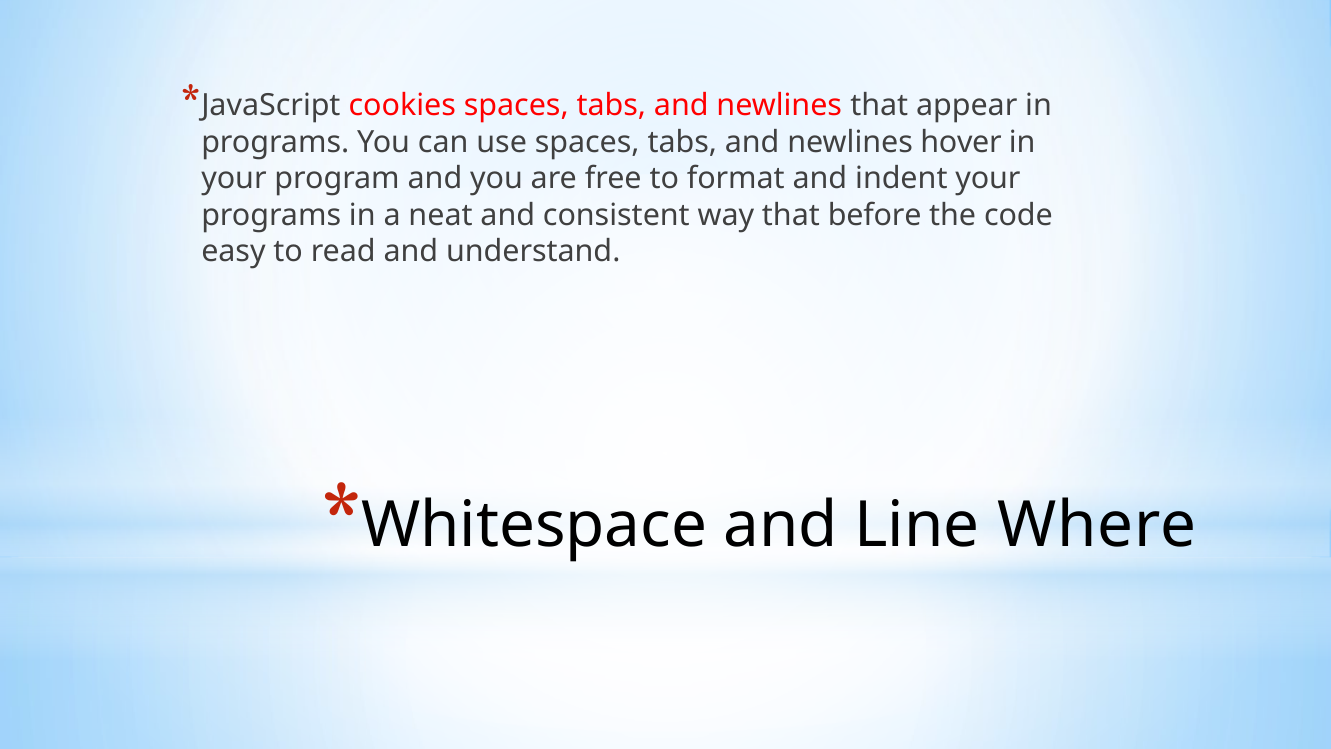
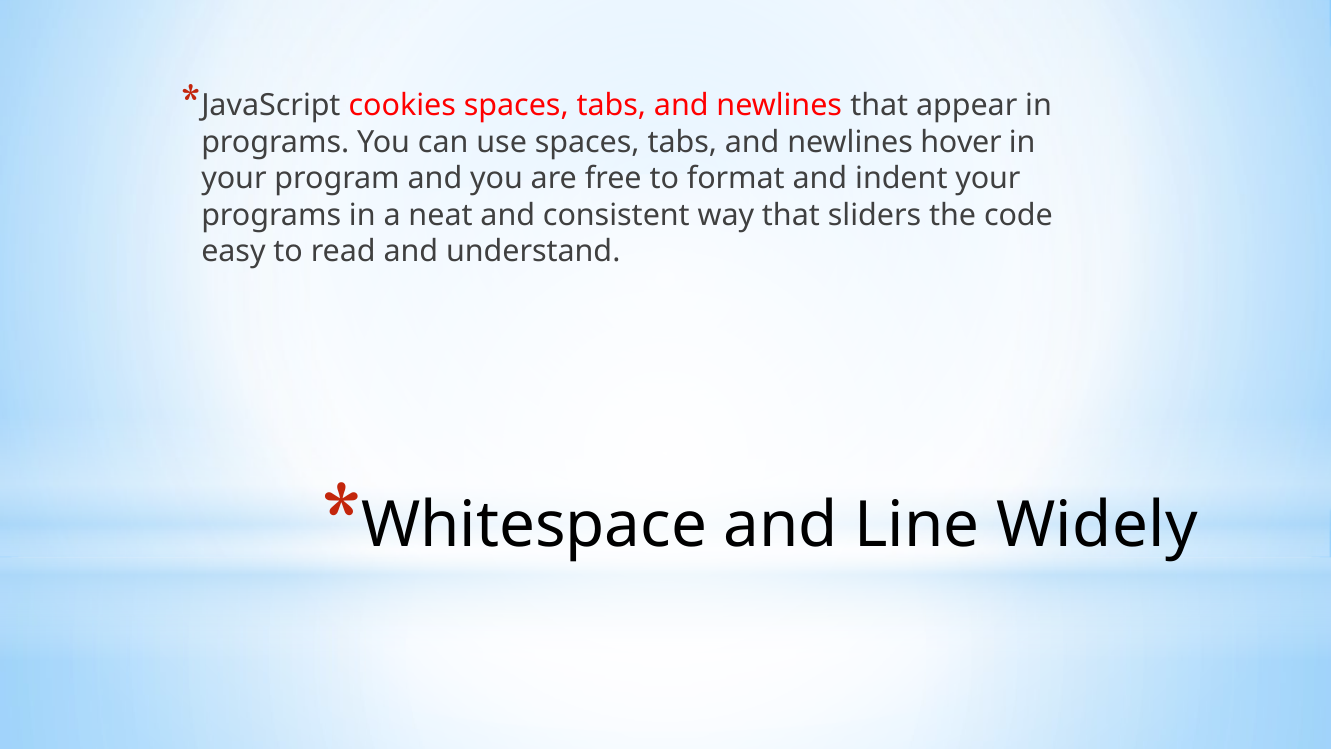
before: before -> sliders (875, 215)
Where: Where -> Widely (1097, 525)
